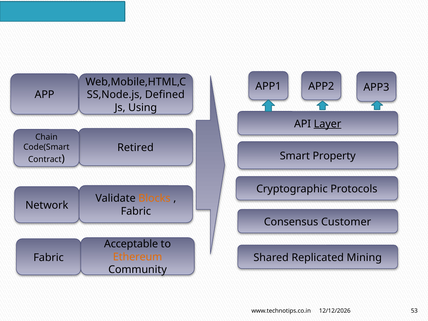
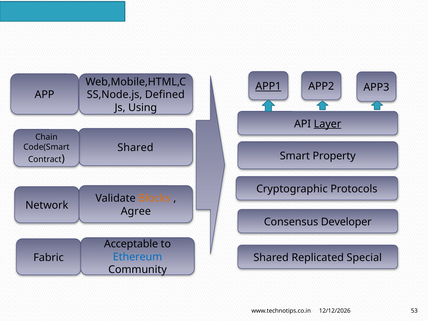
APP1 underline: none -> present (268, 86)
Retired: Retired -> Shared (135, 148)
Fabric: Fabric -> Agree (136, 211)
Customer: Customer -> Developer (346, 222)
Ethereum colour: orange -> blue (138, 257)
Mining: Mining -> Special (364, 258)
